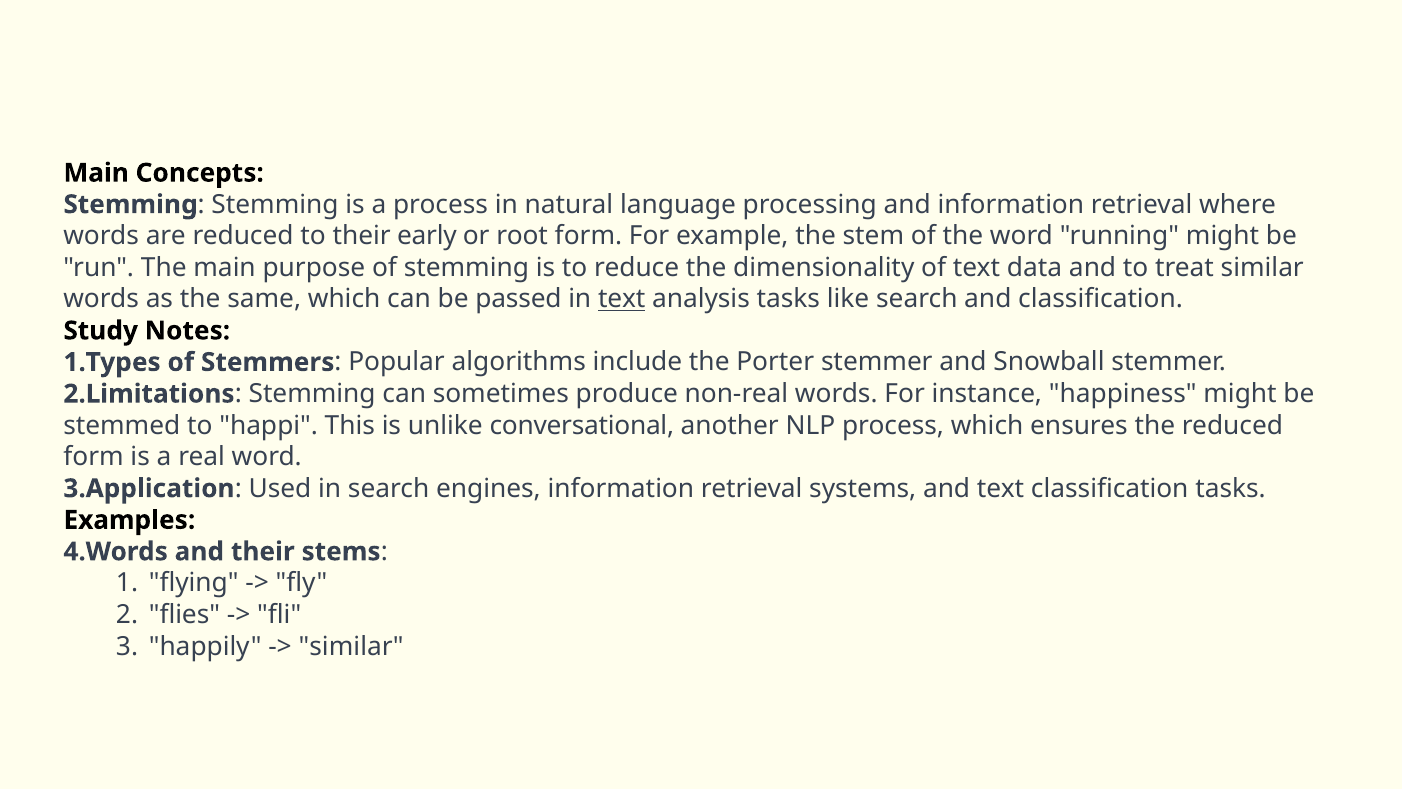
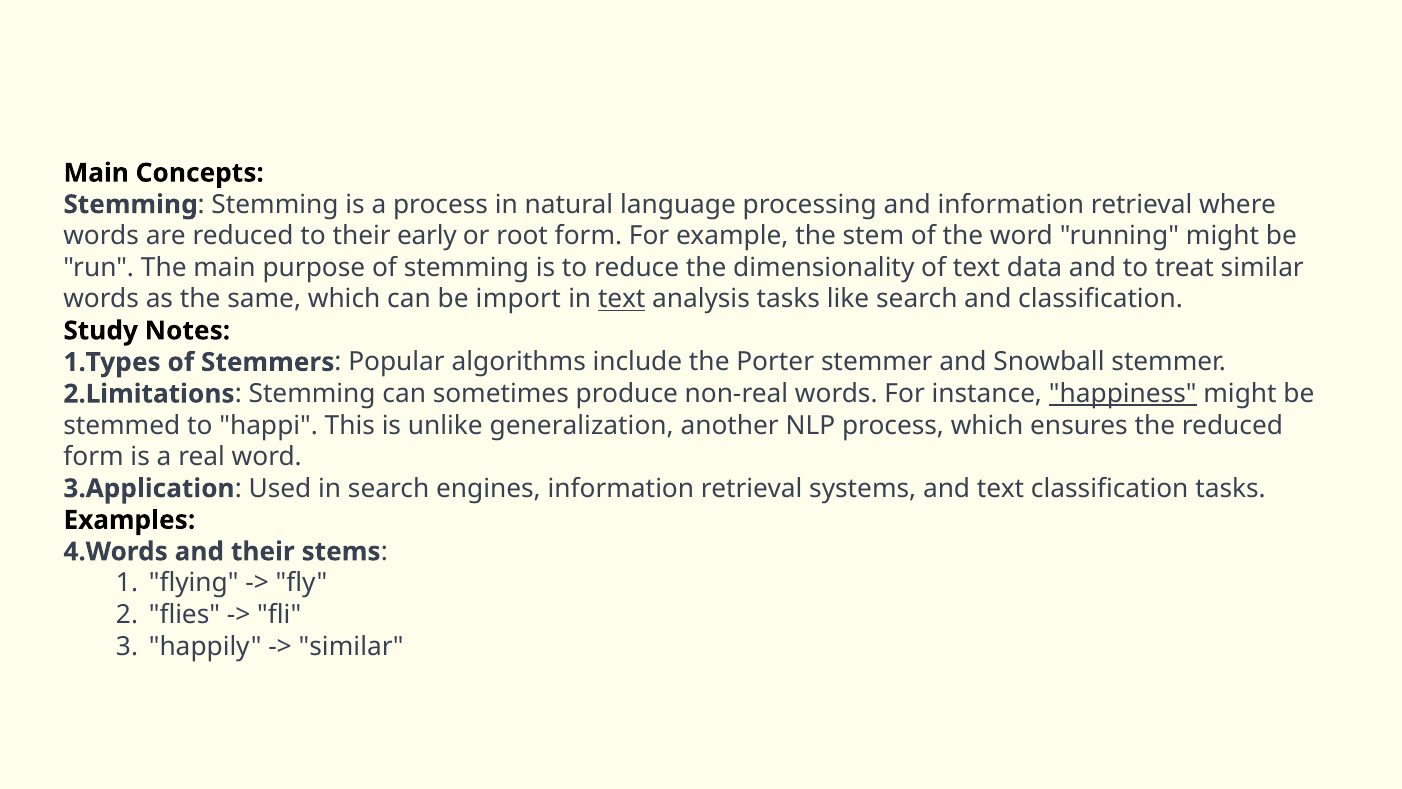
passed: passed -> import (518, 299)
happiness underline: none -> present (1123, 394)
conversational: conversational -> generalization (582, 425)
